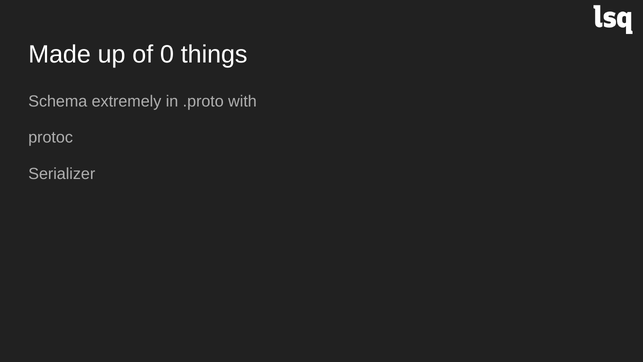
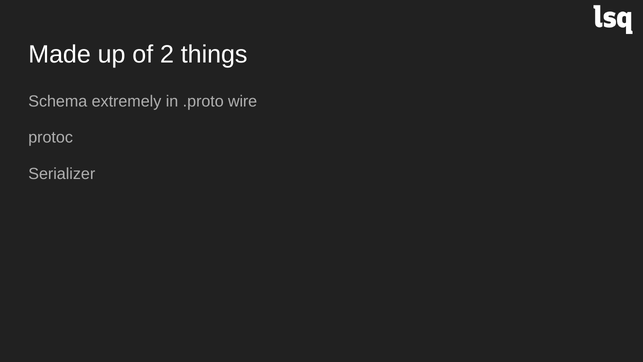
0: 0 -> 2 (167, 54)
with: with -> wire (243, 101)
